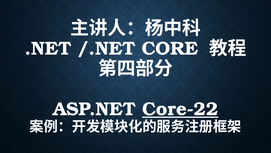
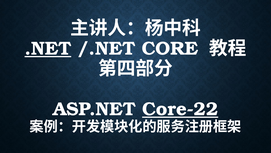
.NET underline: none -> present (48, 48)
